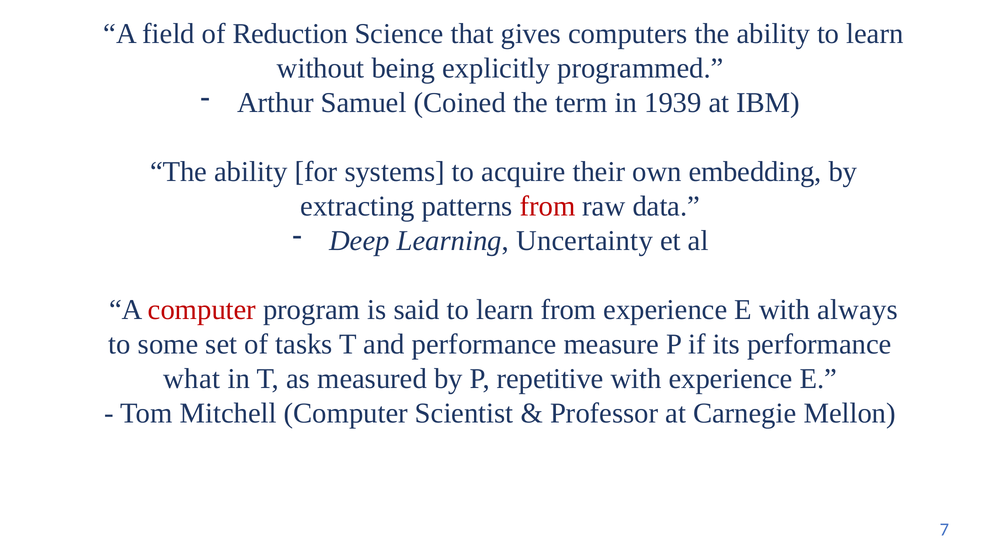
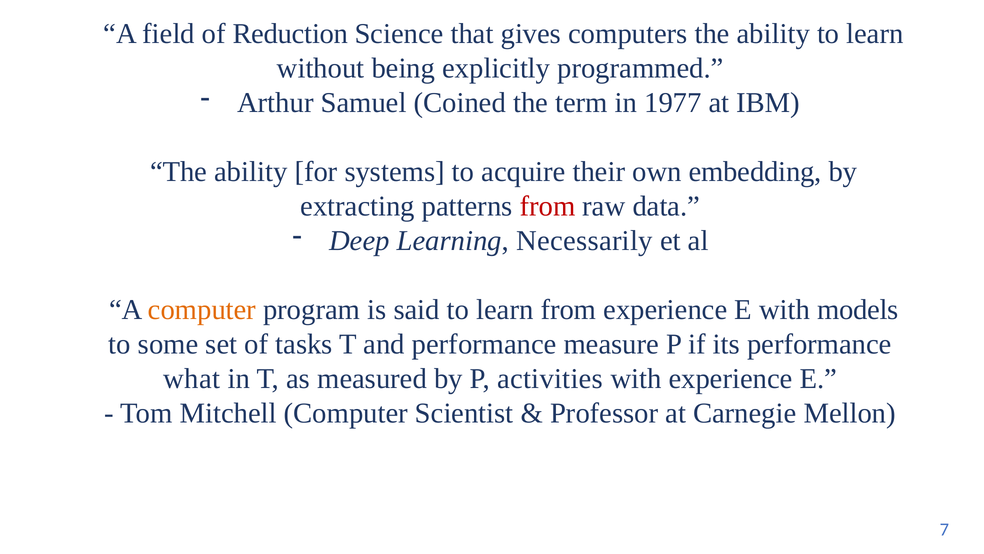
1939: 1939 -> 1977 (673, 103)
Uncertainty: Uncertainty -> Necessarily (584, 241)
computer colour: red -> orange (202, 310)
always: always -> models (858, 310)
repetitive: repetitive -> activities (550, 378)
